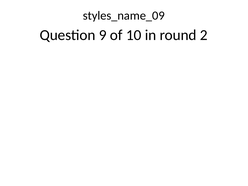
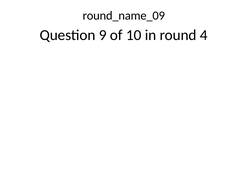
styles_name_09: styles_name_09 -> round_name_09 (124, 16)
2: 2 -> 4 (204, 35)
